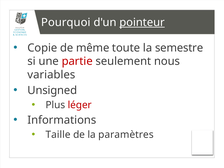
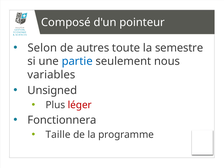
Pourquoi: Pourquoi -> Composé (66, 22)
pointeur underline: present -> none (142, 22)
Copie: Copie -> Selon (42, 48)
même: même -> autres (93, 48)
partie colour: red -> blue (77, 61)
Informations: Informations -> Fonctionnera (62, 120)
paramètres: paramètres -> programme (126, 135)
